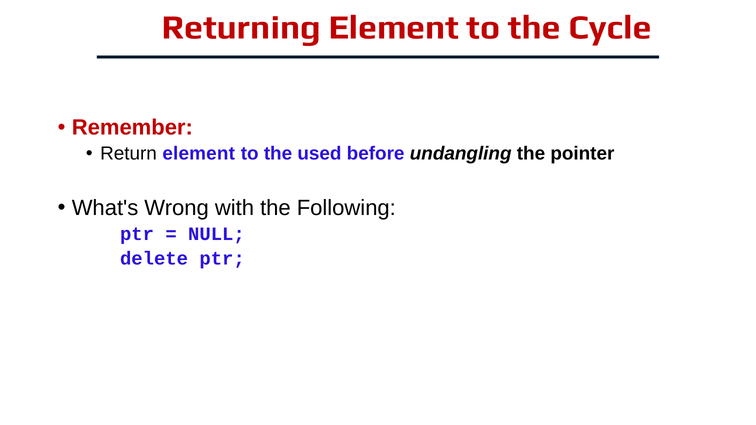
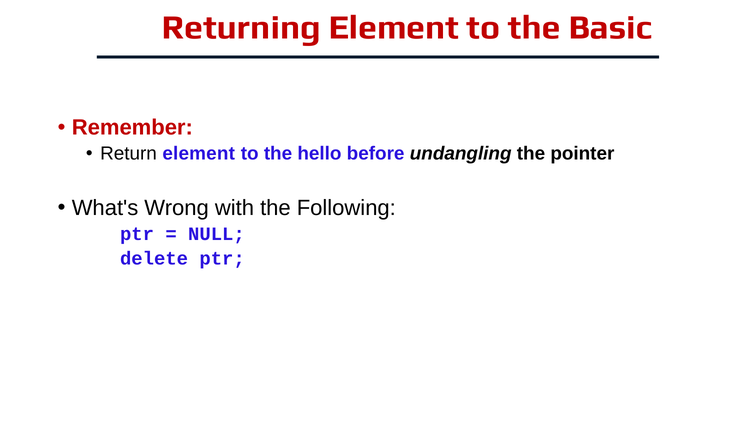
Cycle: Cycle -> Basic (610, 28)
used: used -> hello (319, 154)
